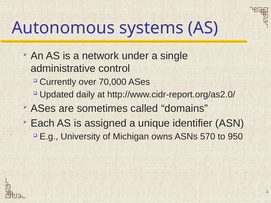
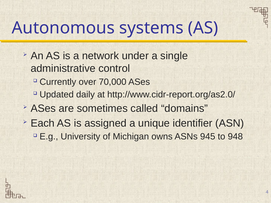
570: 570 -> 945 (208, 137)
950: 950 -> 948 (235, 137)
